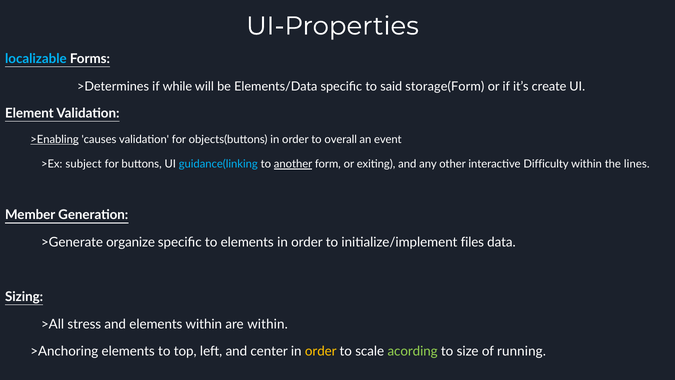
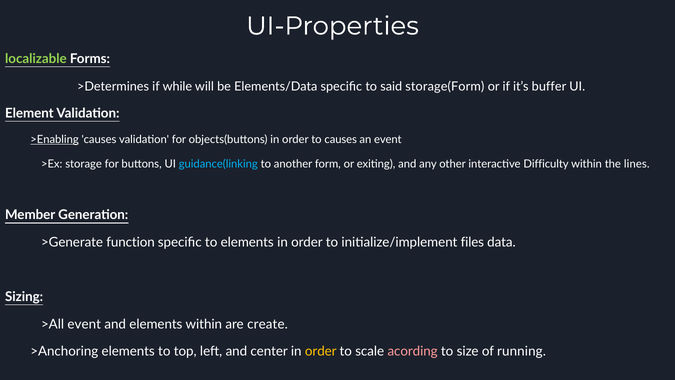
localizable colour: light blue -> light green (36, 59)
create: create -> buffer (549, 86)
to overall: overall -> causes (341, 139)
subject: subject -> storage (84, 164)
another underline: present -> none (293, 164)
organize: organize -> function (131, 242)
>All stress: stress -> event (84, 324)
are within: within -> create (268, 324)
acording colour: light green -> pink (413, 351)
